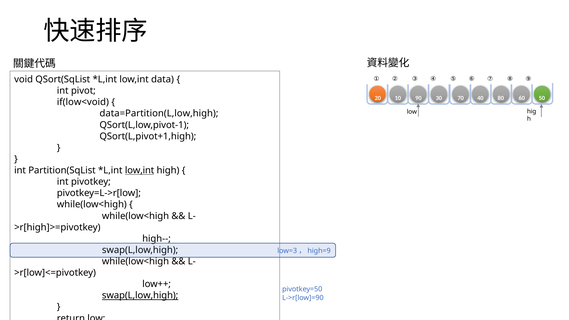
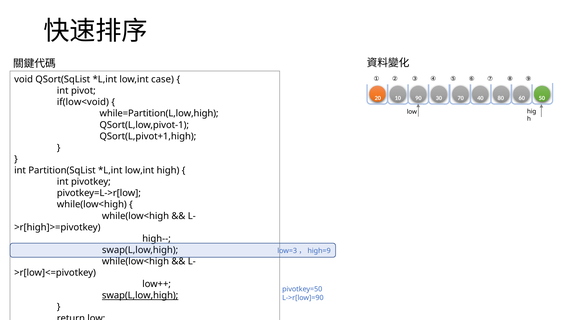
data: data -> case (162, 79)
data=Partition(L,low,high: data=Partition(L,low,high -> while=Partition(L,low,high (159, 114)
low,int underline: present -> none (140, 170)
